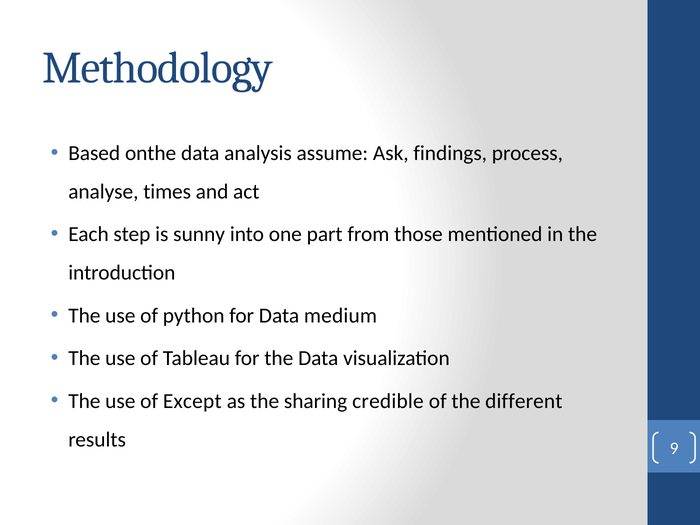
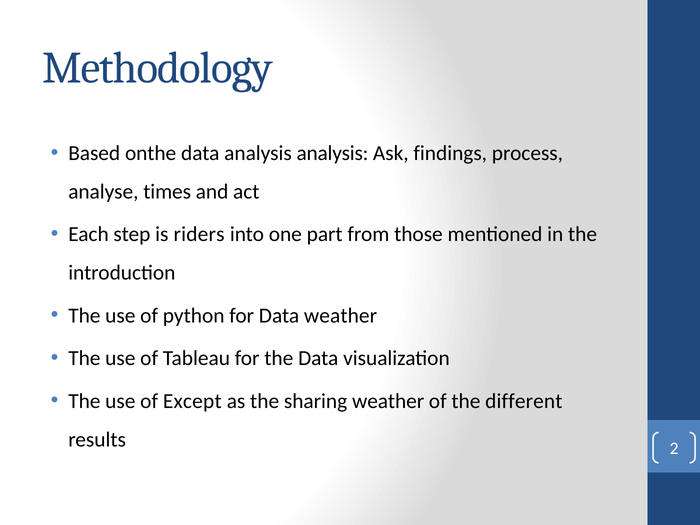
analysis assume: assume -> analysis (332, 153)
sunny: sunny -> riders (199, 234)
Data medium: medium -> weather (341, 316)
sharing credible: credible -> weather (388, 401)
9: 9 -> 2 (674, 449)
